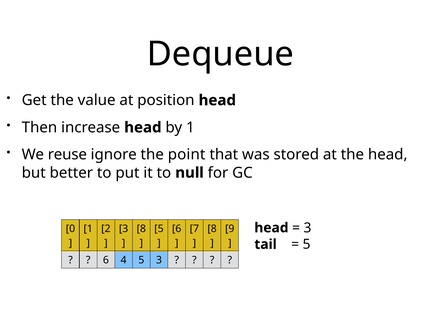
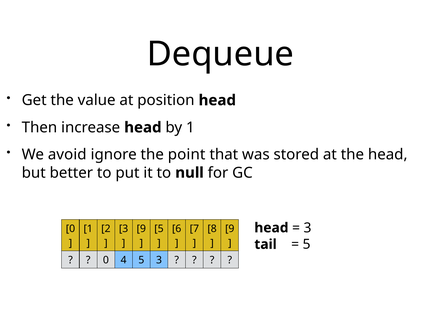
reuse: reuse -> avoid (67, 154)
8: 8 -> 9 (141, 229)
6: 6 -> 0 (106, 260)
